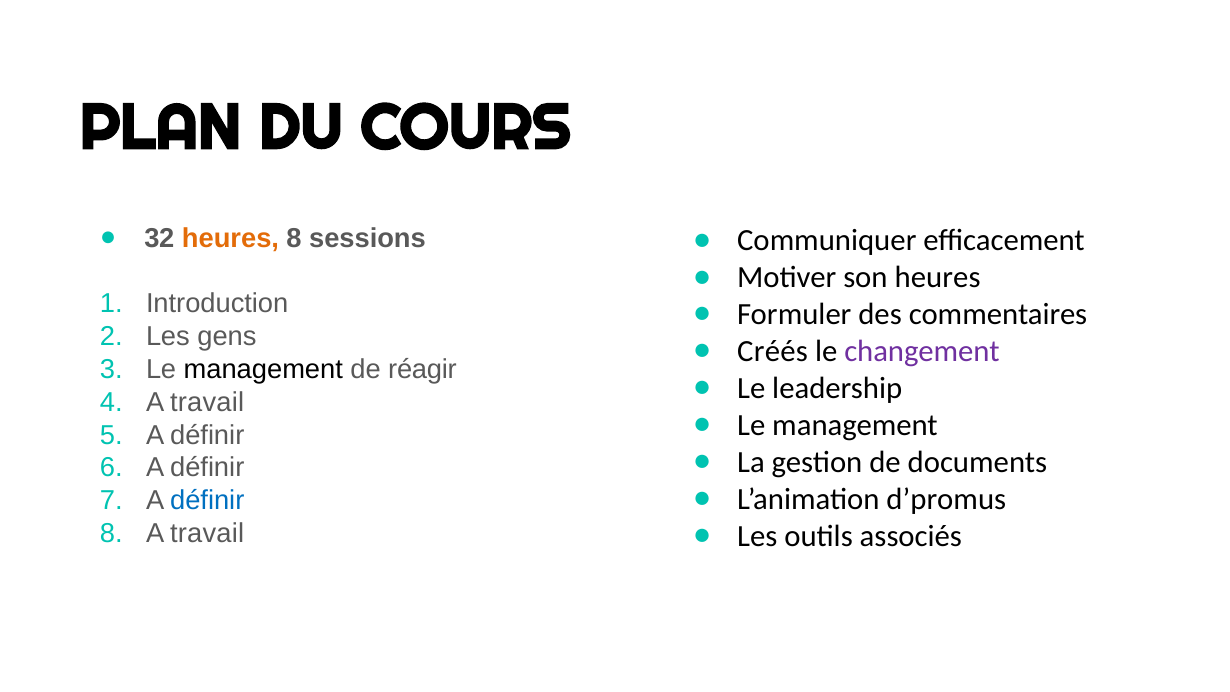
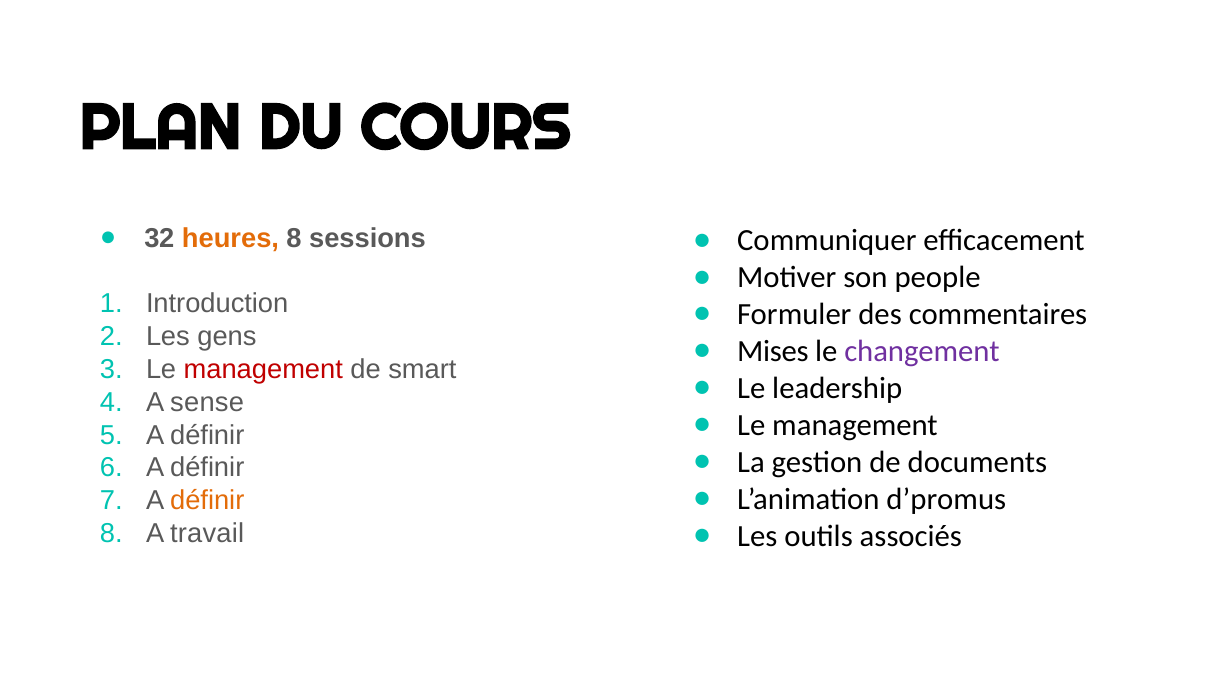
son heures: heures -> people (938, 278)
Créés: Créés -> Mises (773, 351)
management colour: black -> red (263, 369)
réagir: réagir -> smart (422, 369)
travail: travail -> sense (207, 402)
définir colour: blue -> orange (207, 501)
